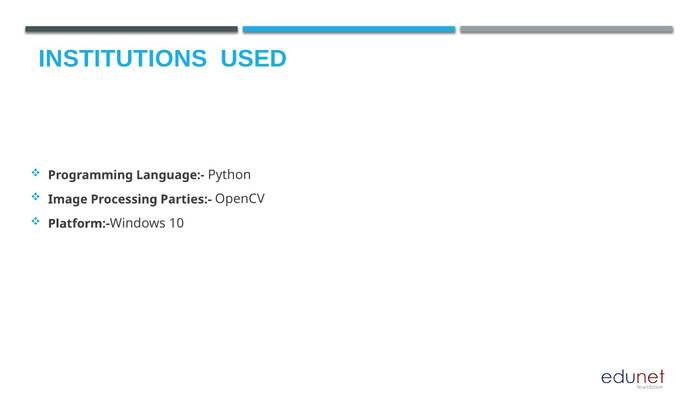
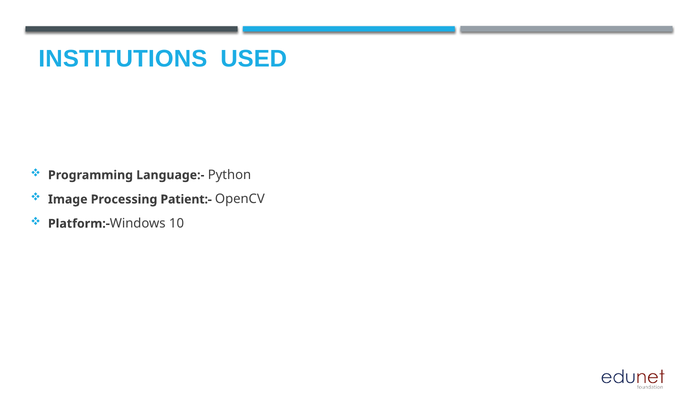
Parties:-: Parties:- -> Patient:- (186, 199)
